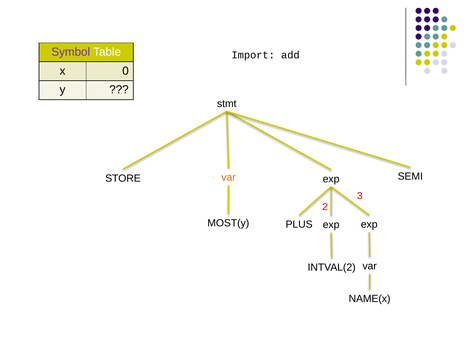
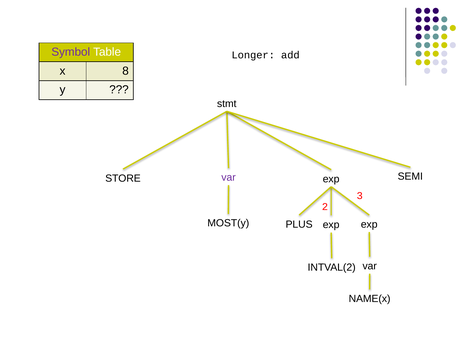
Import: Import -> Longer (253, 55)
0: 0 -> 8 (126, 71)
var colour: orange -> purple (229, 177)
